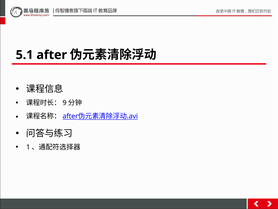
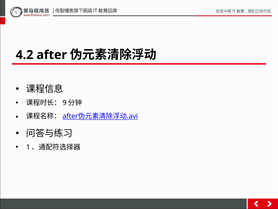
5.1: 5.1 -> 4.2 (25, 55)
